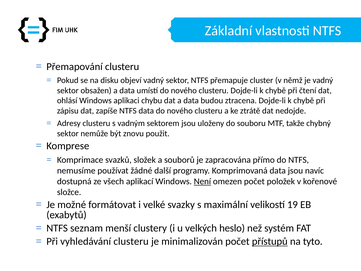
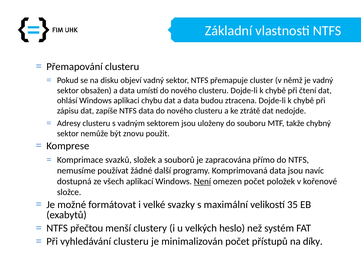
19: 19 -> 35 (292, 204)
seznam: seznam -> přečtou (87, 228)
přístupů underline: present -> none (270, 241)
tyto: tyto -> díky (313, 241)
